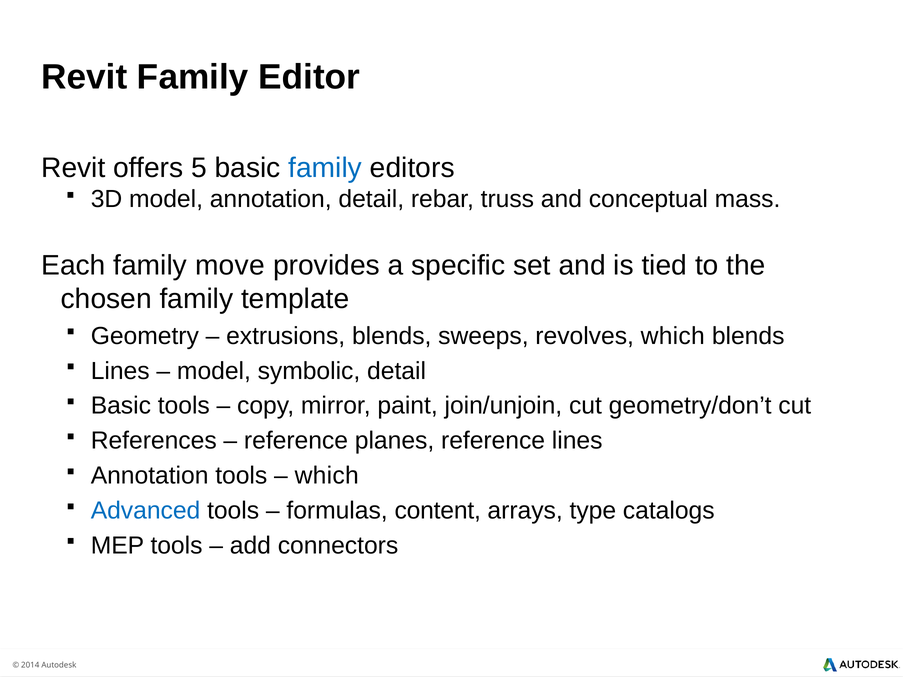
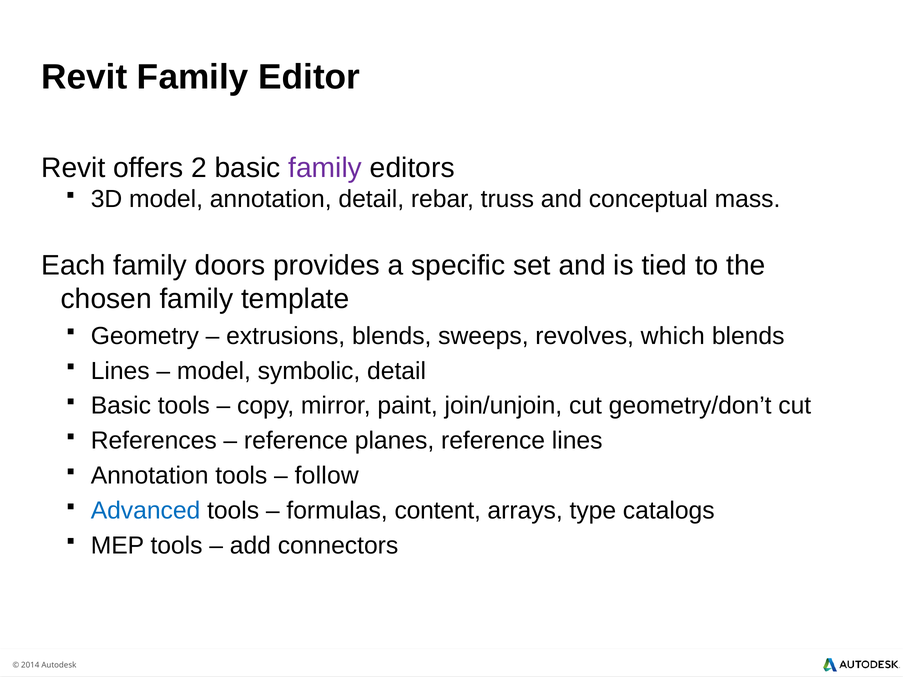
5: 5 -> 2 (199, 168)
family colour: blue -> purple (325, 168)
move: move -> doors (230, 265)
which: which -> follow (327, 476)
